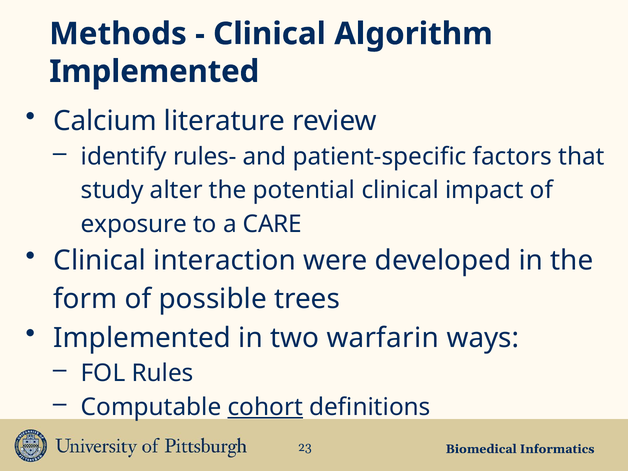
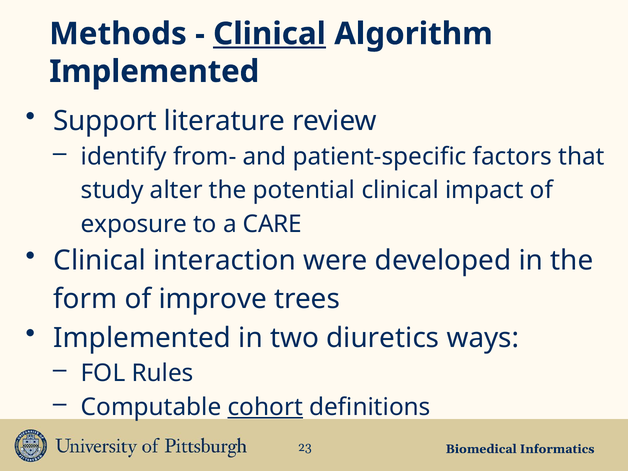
Clinical underline: none -> present (270, 34)
Calcium: Calcium -> Support (105, 121)
rules-: rules- -> from- (205, 157)
possible: possible -> improve (213, 299)
warfarin: warfarin -> diuretics (383, 338)
